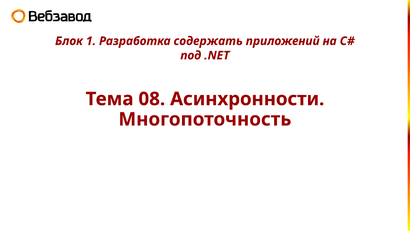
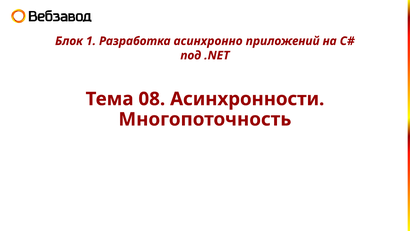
содержать: содержать -> асинхронно (208, 41)
